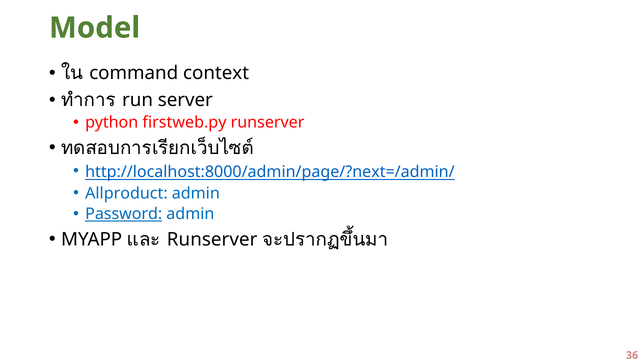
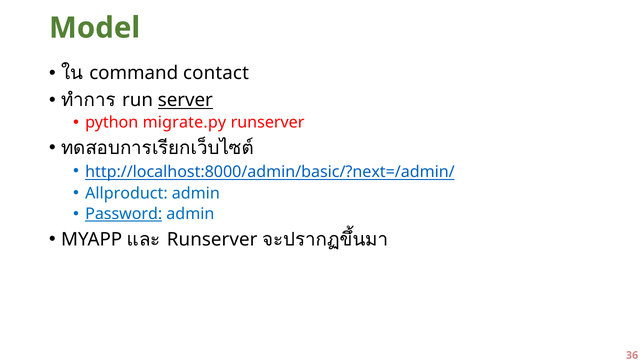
context: context -> contact (216, 73)
server underline: none -> present (185, 100)
firstweb.py: firstweb.py -> migrate.py (184, 122)
http://localhost:8000/admin/page/?next=/admin/: http://localhost:8000/admin/page/?next=/admin/ -> http://localhost:8000/admin/basic/?next=/admin/ (270, 172)
